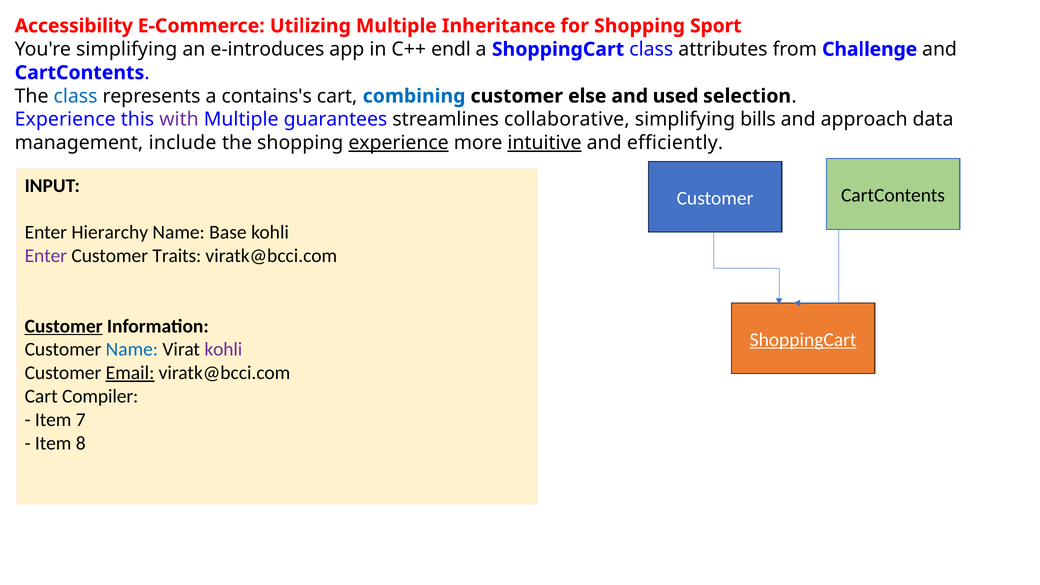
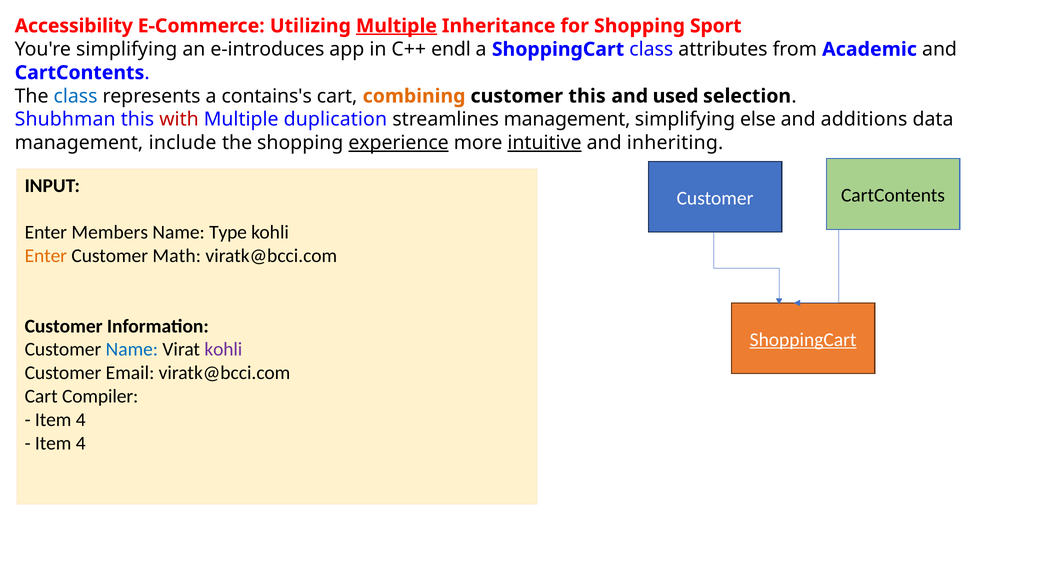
Multiple underline: none -> present (396, 26)
Challenge: Challenge -> Academic (870, 49)
combining colour: blue -> orange (414, 96)
customer else: else -> this (587, 96)
Experience: Experience -> Shubhman (65, 120)
with colour: purple -> red (179, 120)
guarantees: guarantees -> duplication (335, 120)
streamlines collaborative: collaborative -> management (567, 120)
bills: bills -> else (758, 120)
approach: approach -> additions (864, 120)
efficiently: efficiently -> inheriting (675, 143)
Hierarchy: Hierarchy -> Members (110, 232)
Base: Base -> Type (228, 232)
Enter colour: purple -> orange (46, 256)
Traits: Traits -> Math (177, 256)
Customer underline: present -> none (64, 326)
Email underline: present -> none (130, 373)
7: 7 -> 4 (81, 420)
8: 8 -> 4 (81, 443)
